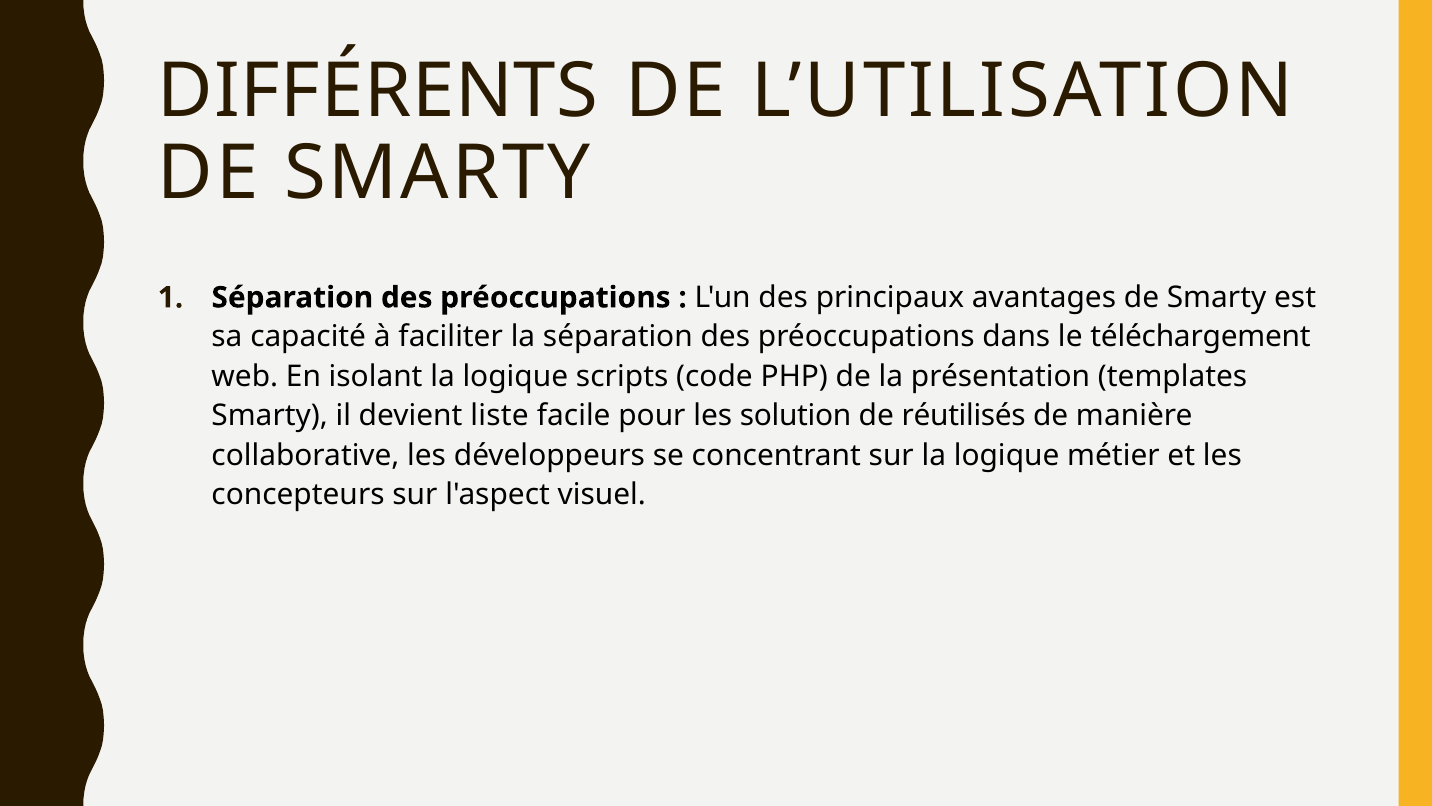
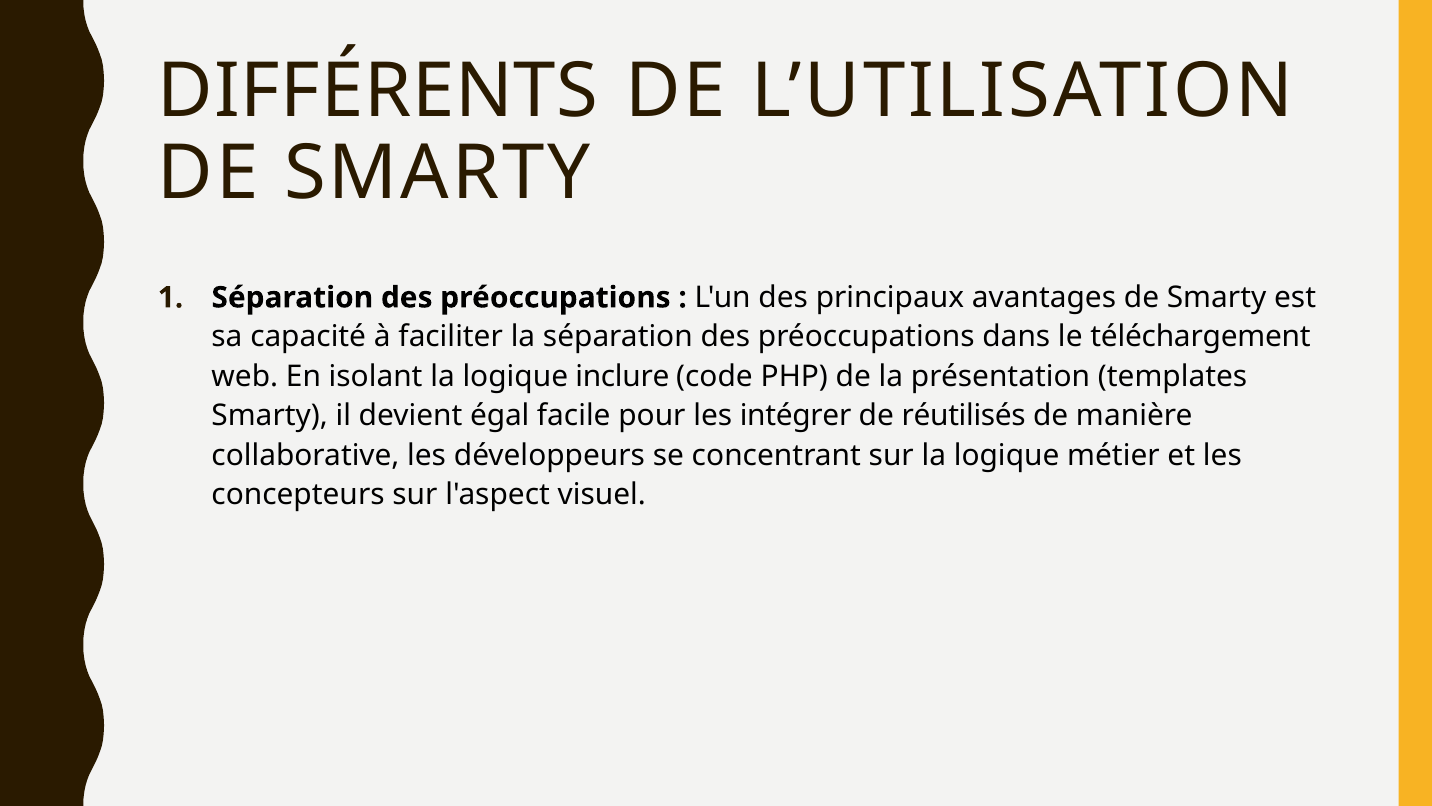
scripts: scripts -> inclure (622, 376)
liste: liste -> égal (500, 416)
solution: solution -> intégrer (796, 416)
